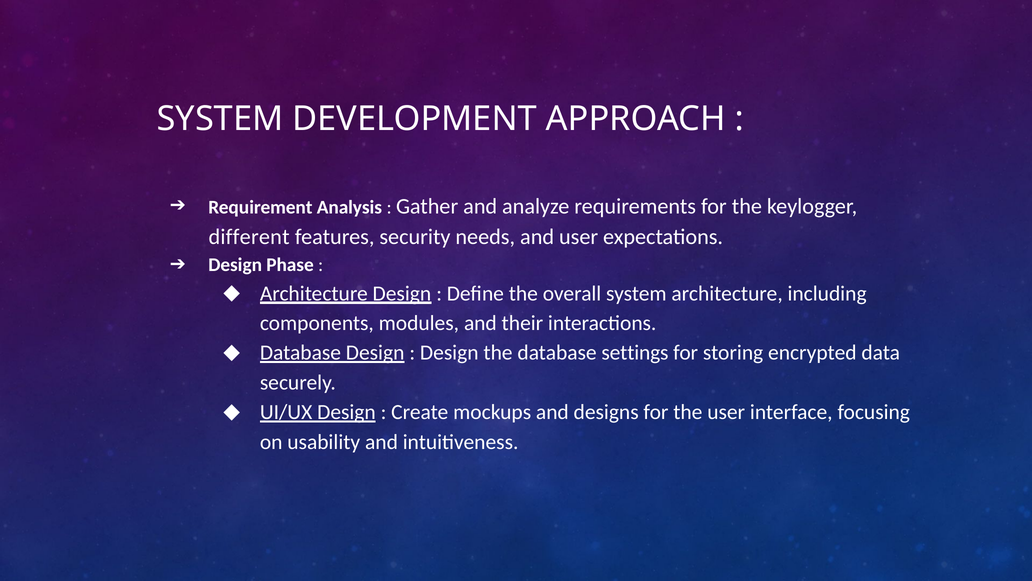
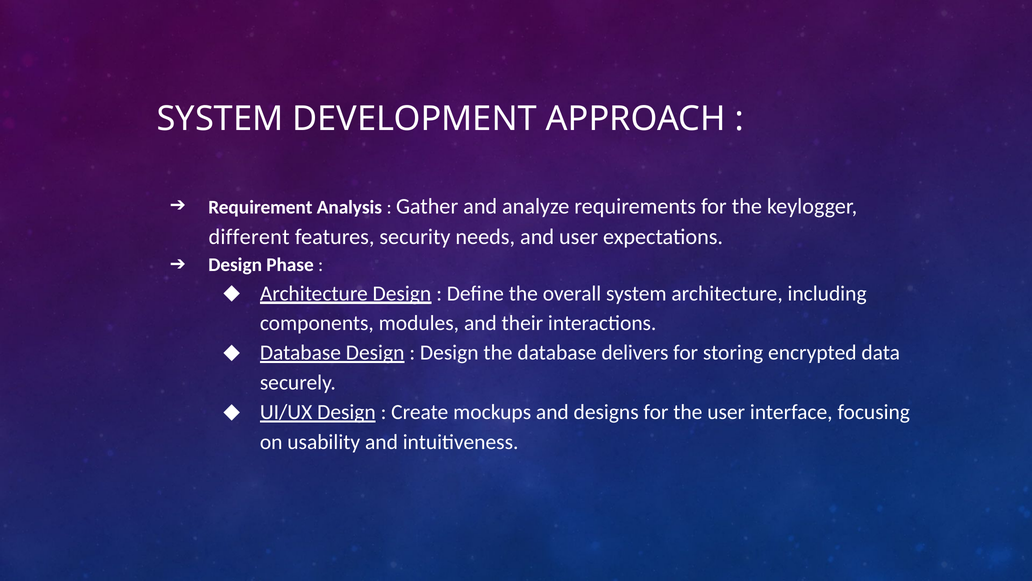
settings: settings -> delivers (635, 353)
